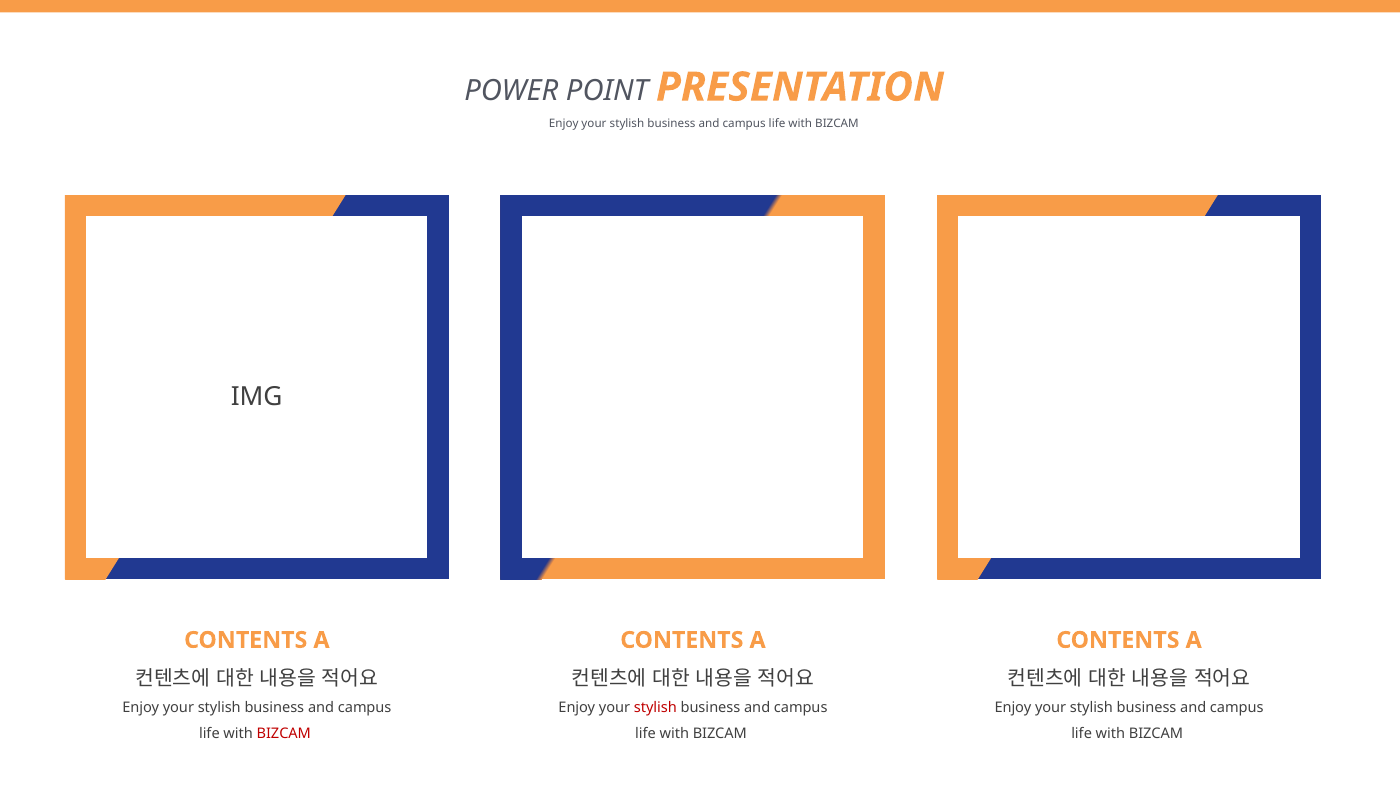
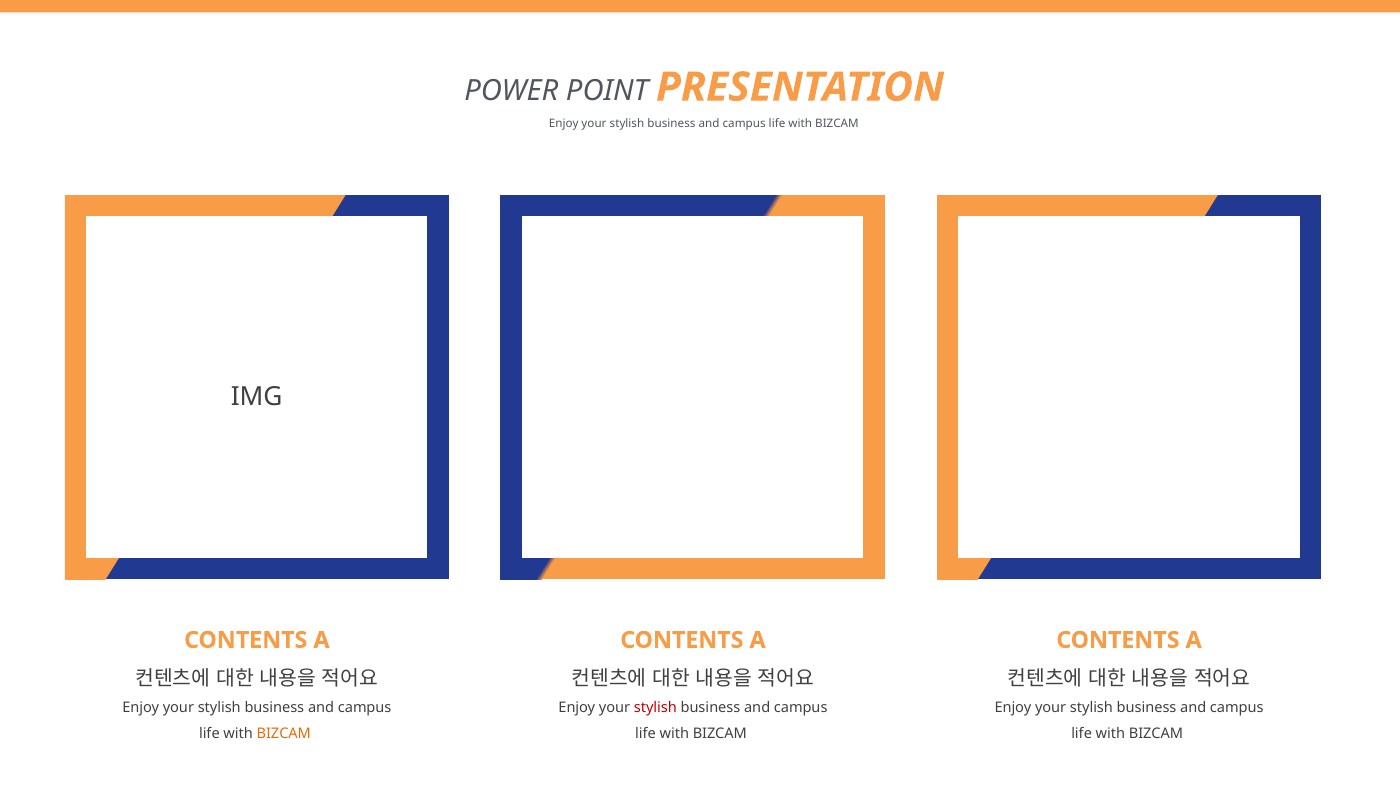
BIZCAM colour: red -> orange (284, 734)
